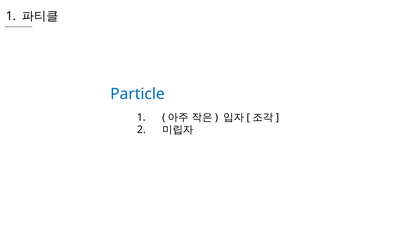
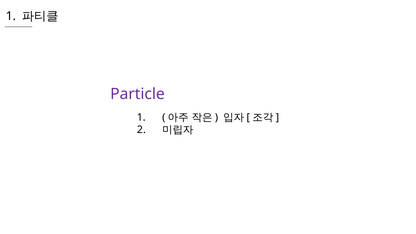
Particle colour: blue -> purple (137, 94)
